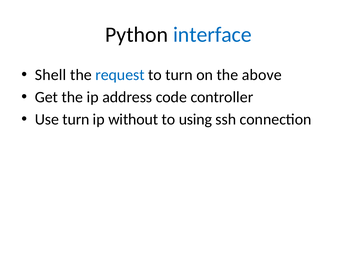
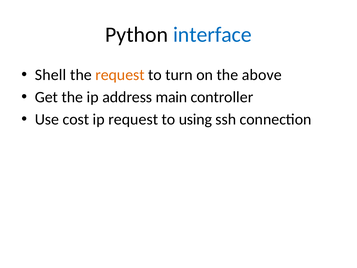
request colour: blue -> orange (120, 75)
code: code -> main (171, 97)
Use turn: turn -> cost (76, 119)
ip without: without -> request (133, 119)
